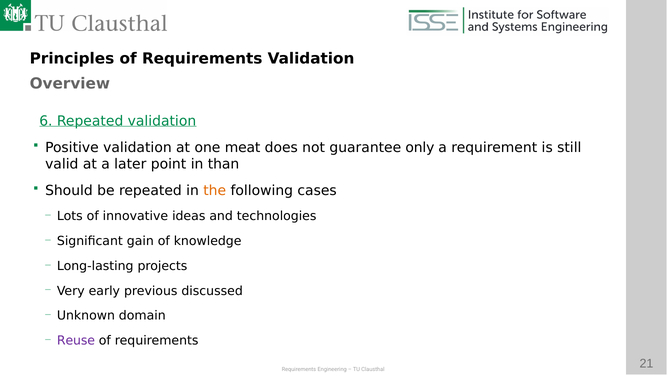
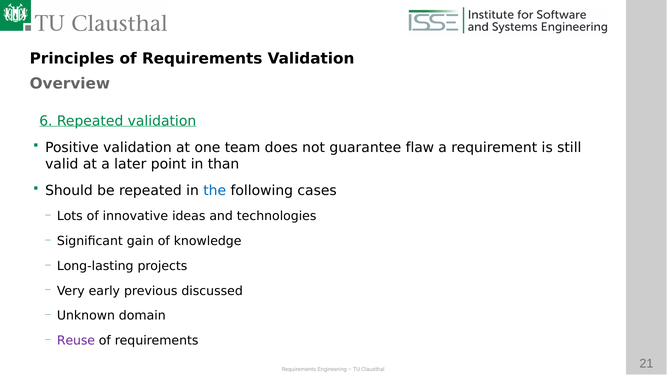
meat: meat -> team (243, 148)
only: only -> flaw (420, 148)
the colour: orange -> blue (215, 191)
